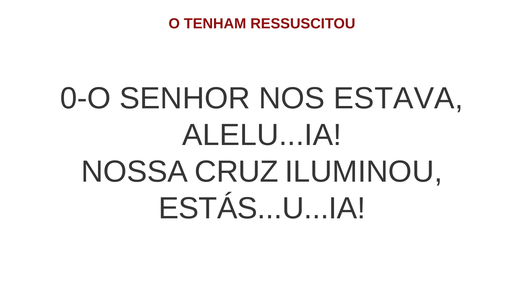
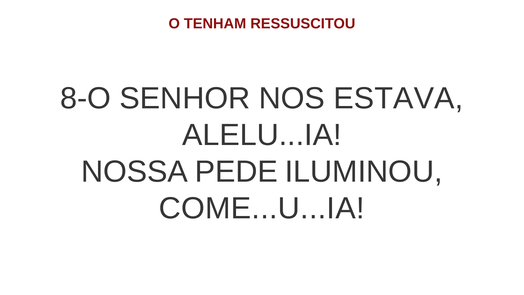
0-O: 0-O -> 8-O (86, 98)
CRUZ: CRUZ -> PEDE (236, 172)
ESTÁS...U...IA: ESTÁS...U...IA -> COME...U...IA (262, 208)
